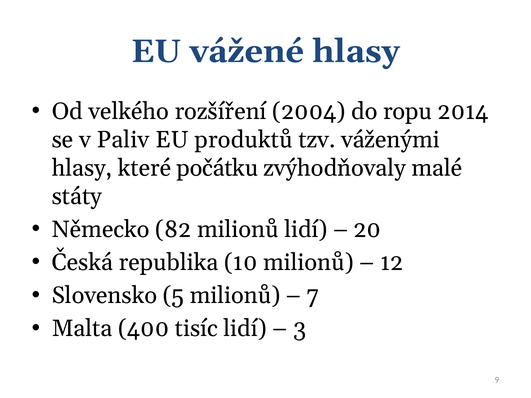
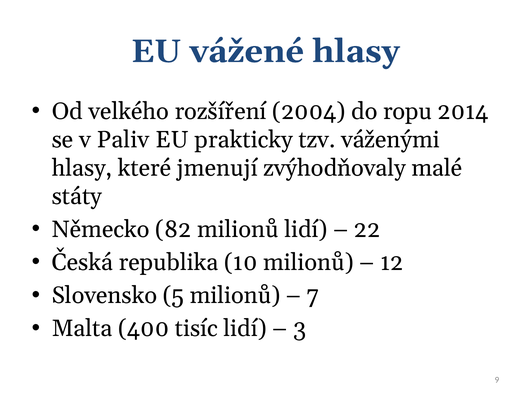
produktů: produktů -> prakticky (244, 140)
počátku: počátku -> jmenují (217, 168)
20: 20 -> 22 (367, 230)
